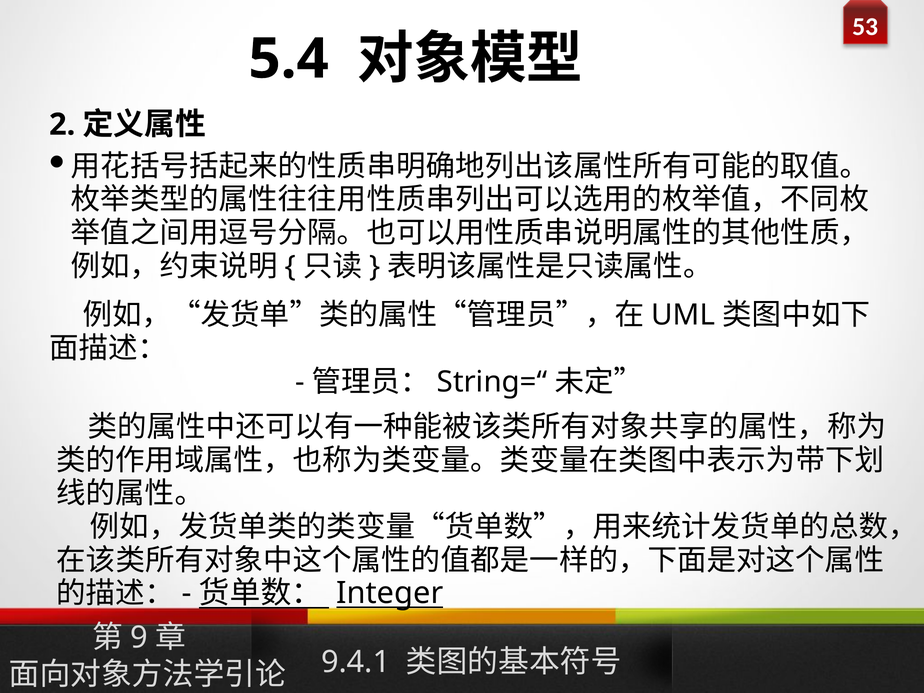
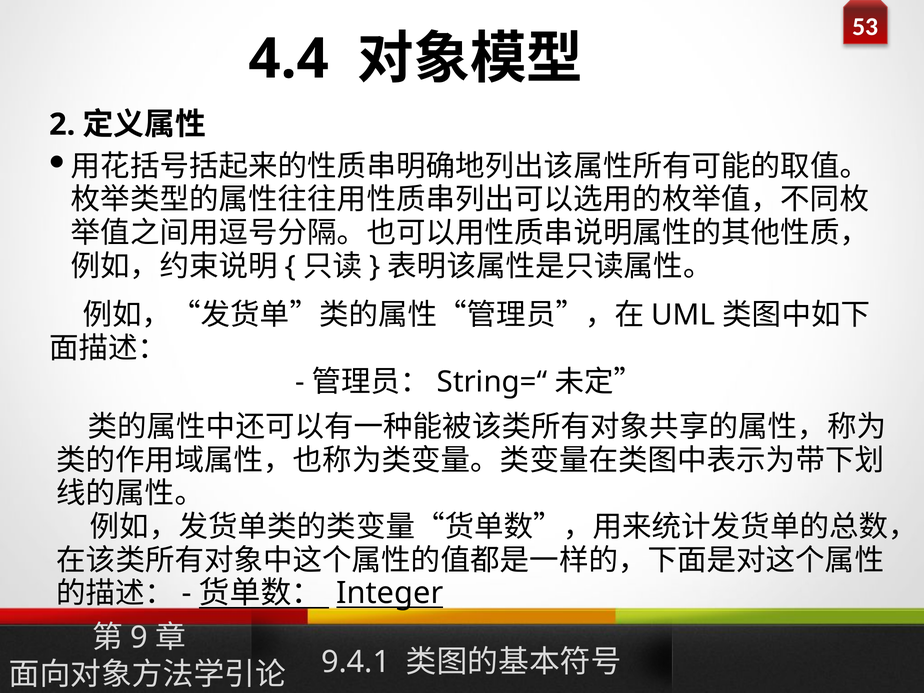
5.4: 5.4 -> 4.4 (289, 59)
